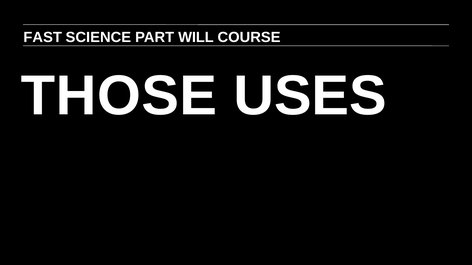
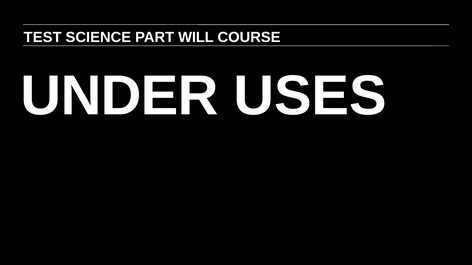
FAST: FAST -> TEST (43, 37)
THOSE: THOSE -> UNDER (120, 96)
